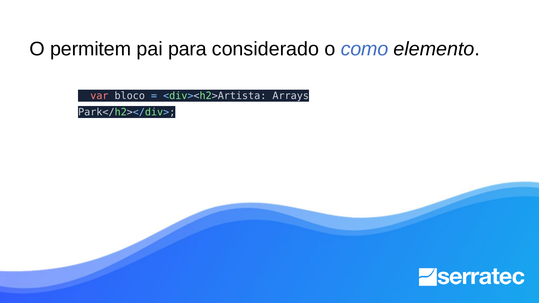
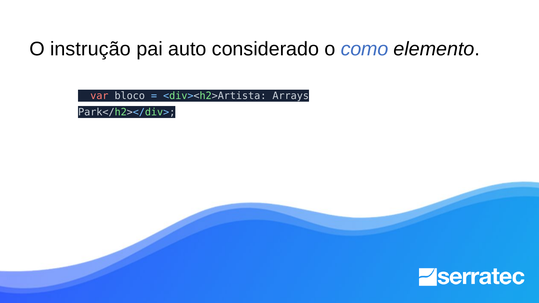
permitem: permitem -> instrução (90, 49)
para: para -> auto (187, 49)
